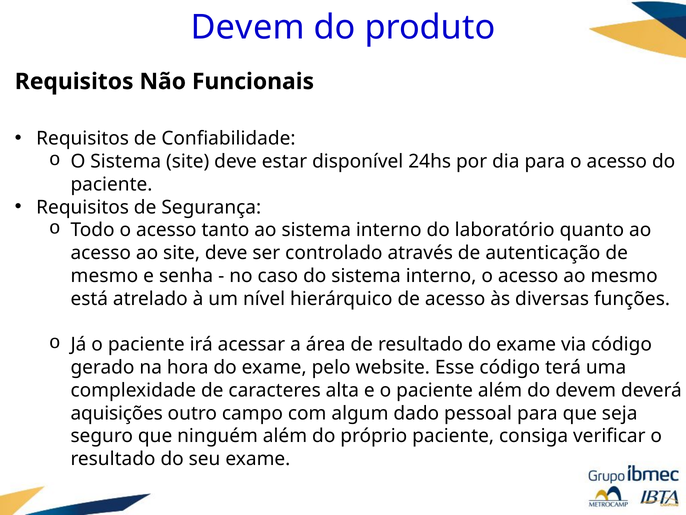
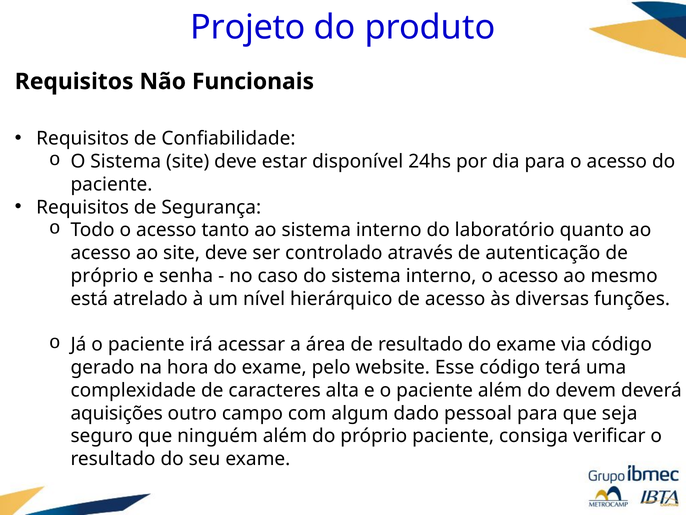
Devem: Devem -> Projeto (248, 27)
mesmo: mesmo -> próprio (104, 276)
